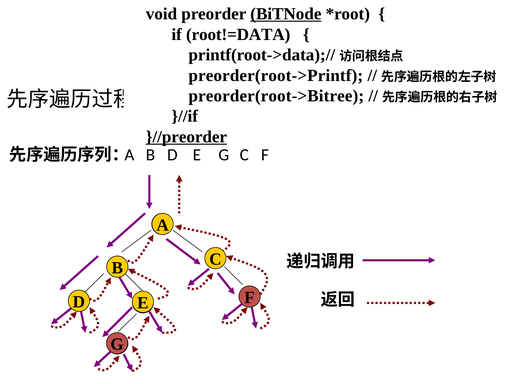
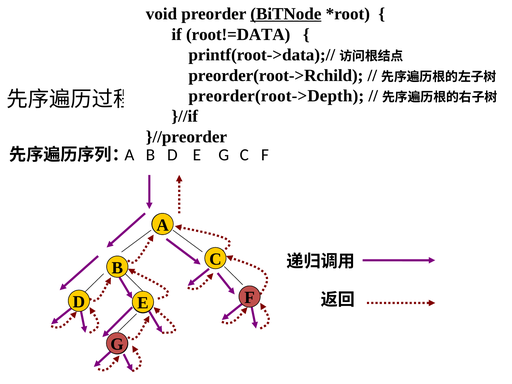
preorder(root->Printf: preorder(root->Printf -> preorder(root->Rchild (276, 75)
preorder(root->Bitree: preorder(root->Bitree -> preorder(root->Depth (276, 96)
}//preorder underline: present -> none (186, 137)
